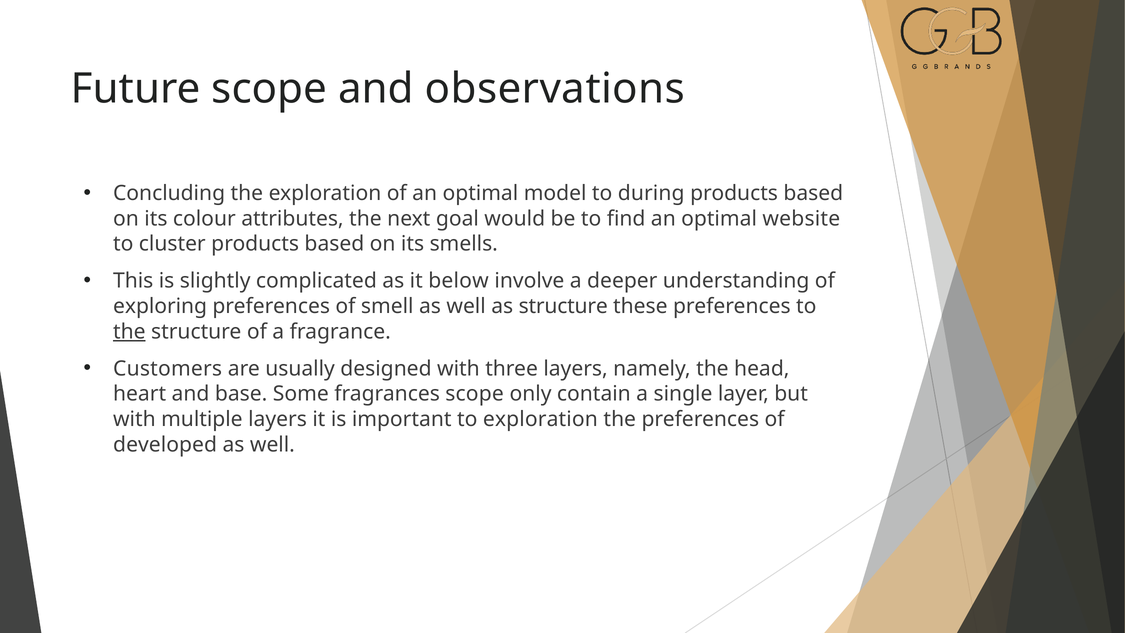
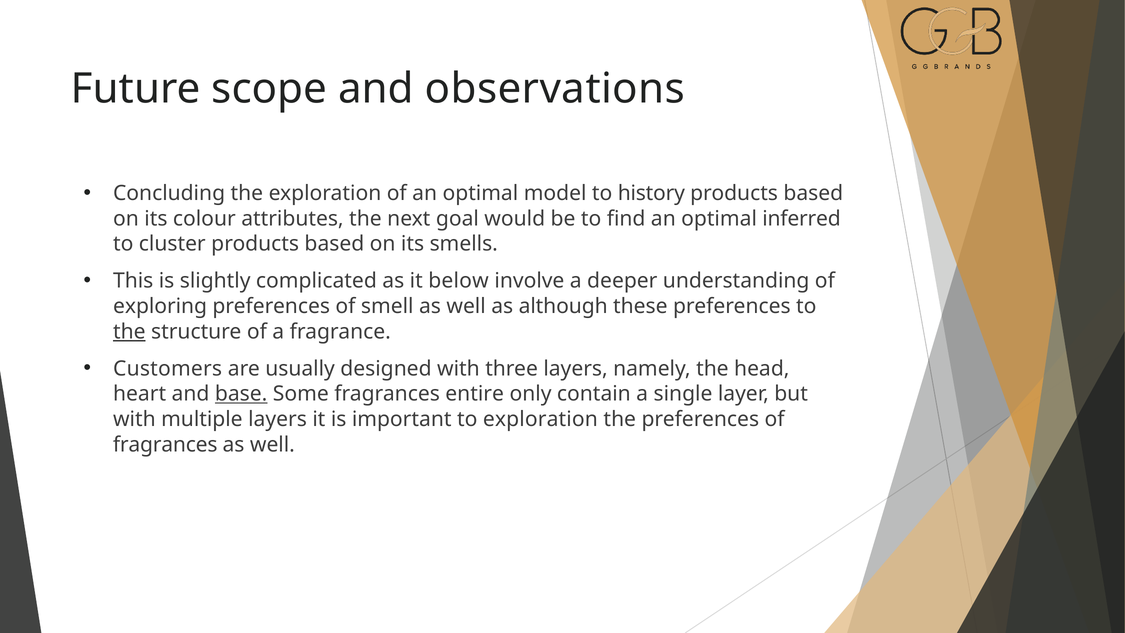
during: during -> history (651, 193)
website: website -> inferred (802, 218)
as structure: structure -> although (563, 306)
base underline: none -> present (241, 394)
fragrances scope: scope -> entire (475, 394)
developed: developed -> fragrances (165, 444)
